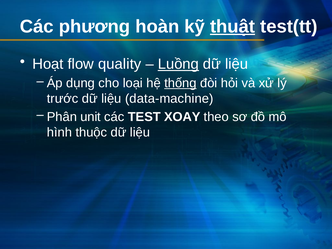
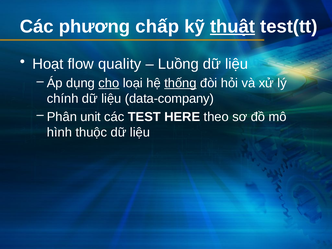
hoàn: hoàn -> chấp (157, 26)
Luồng underline: present -> none (178, 64)
cho underline: none -> present (109, 83)
trước: trước -> chính (63, 99)
data-machine: data-machine -> data-company (169, 99)
XOAY: XOAY -> HERE (182, 117)
